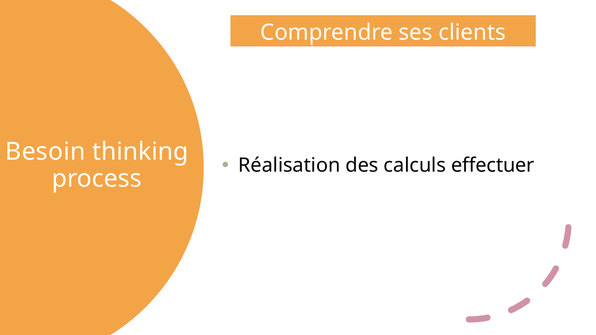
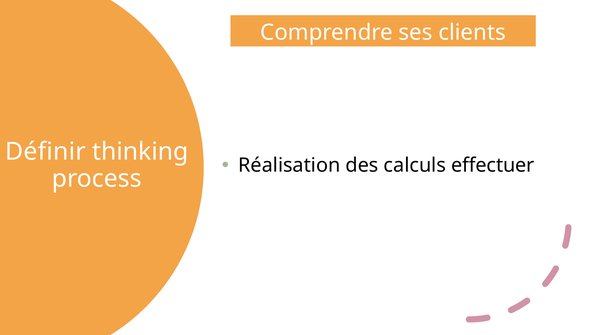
Besoin: Besoin -> Définir (45, 152)
